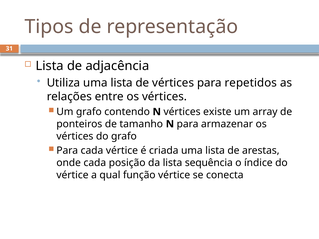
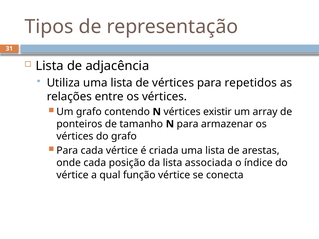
existe: existe -> existir (217, 112)
sequência: sequência -> associada (209, 163)
